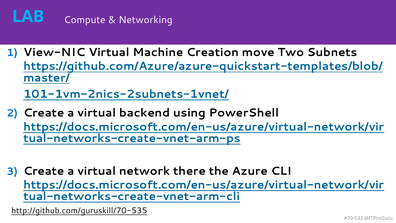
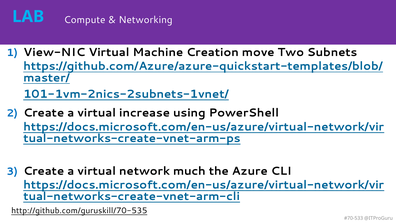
backend: backend -> increase (145, 113)
there: there -> much (189, 171)
